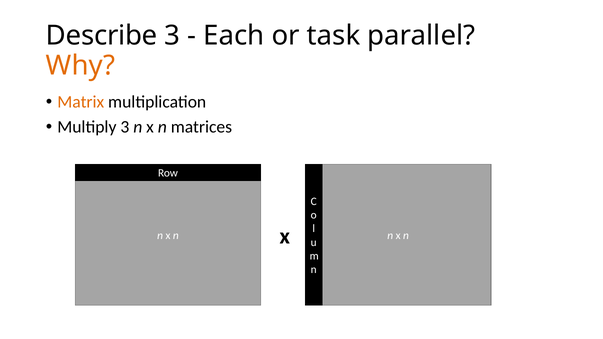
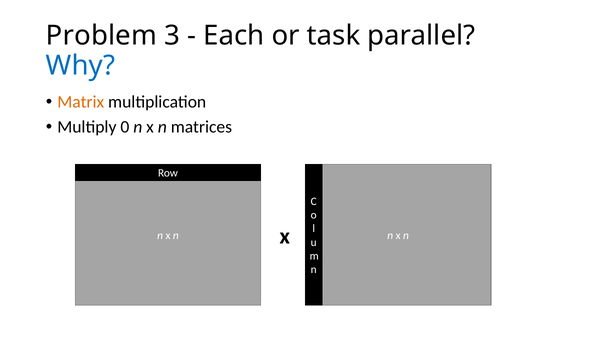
Describe: Describe -> Problem (101, 36)
Why colour: orange -> blue (81, 66)
Multiply 3: 3 -> 0 (125, 127)
